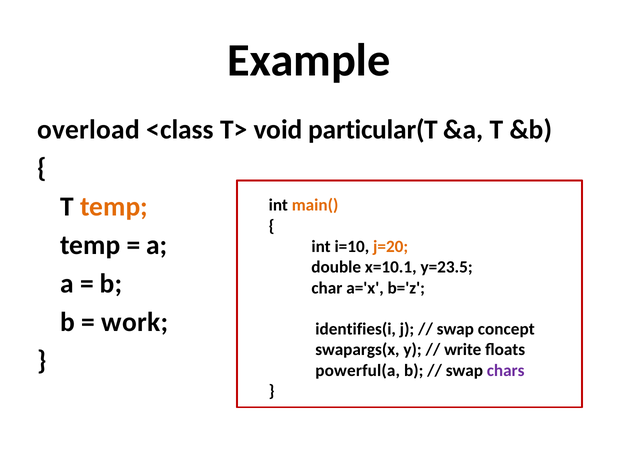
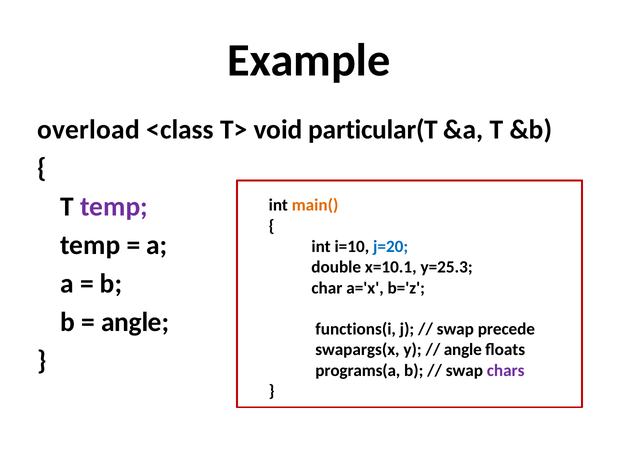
temp colour: orange -> purple (114, 207)
j=20 colour: orange -> blue (391, 246)
y=23.5: y=23.5 -> y=25.3 (447, 267)
work: work -> angle (135, 322)
identifies(i: identifies(i -> functions(i (356, 329)
concept: concept -> precede (506, 329)
write: write -> angle (463, 349)
powerful(a: powerful(a -> programs(a (358, 370)
